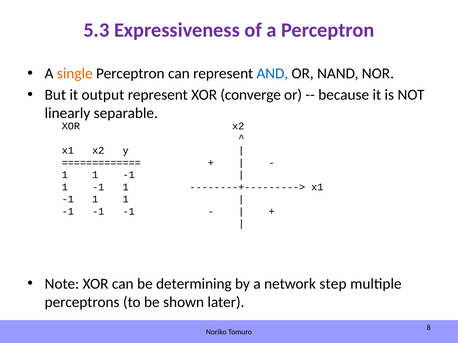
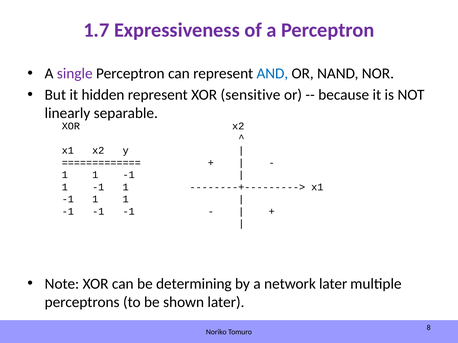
5.3: 5.3 -> 1.7 (96, 30)
single colour: orange -> purple (75, 74)
output: output -> hidden (103, 95)
converge: converge -> sensitive (250, 95)
network step: step -> later (333, 284)
